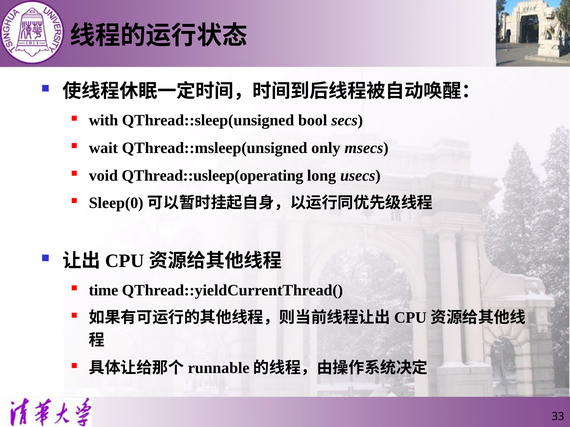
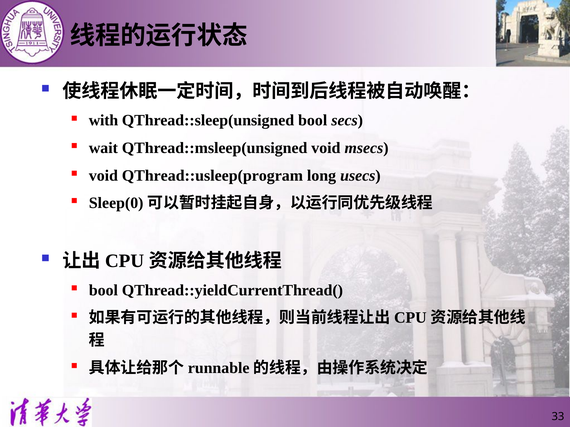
QThread::msleep(unsigned only: only -> void (326, 148)
QThread::usleep(operating: QThread::usleep(operating -> QThread::usleep(program (212, 176)
time: time -> bool (103, 290)
